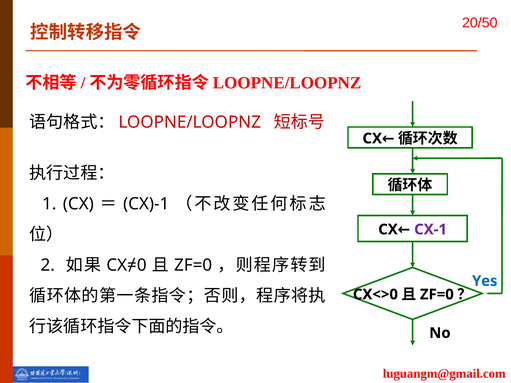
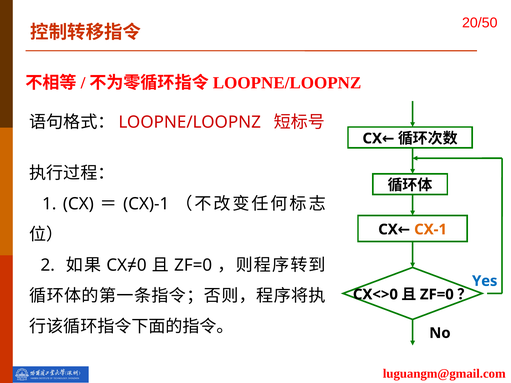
CX-1 colour: purple -> orange (431, 230)
